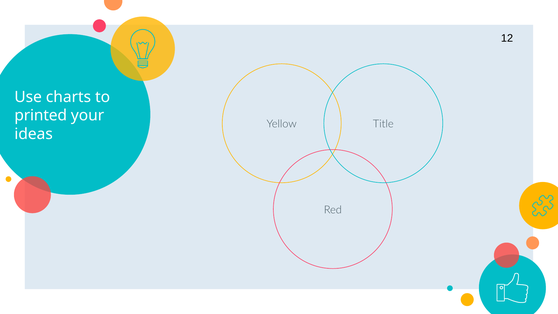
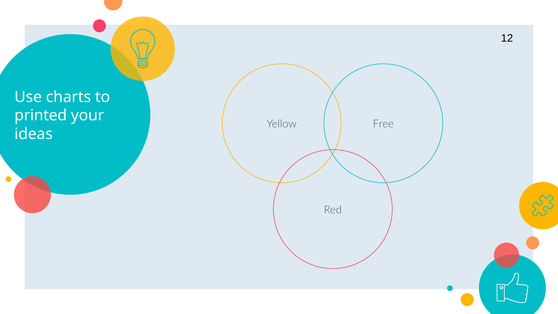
Title: Title -> Free (383, 124)
